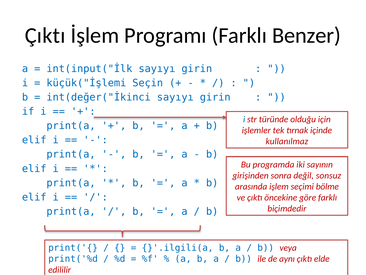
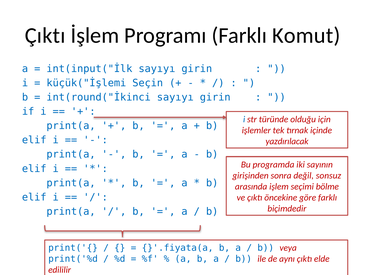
Benzer: Benzer -> Komut (306, 35)
int(değer("İkinci: int(değer("İkinci -> int(round("İkinci (99, 97)
kullanılmaz: kullanılmaz -> yazdırılacak (287, 141)
}'.ilgili(a: }'.ilgili(a -> }'.fiyata(a (178, 248)
